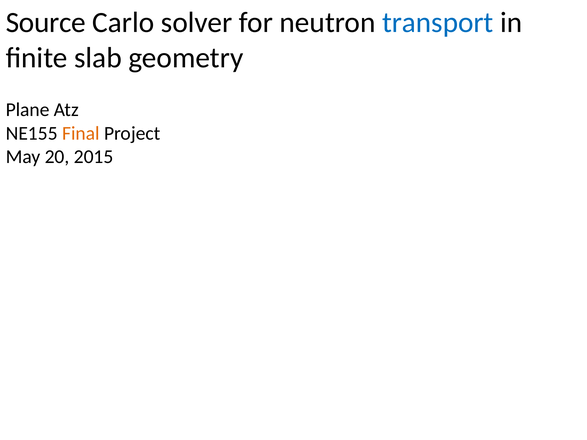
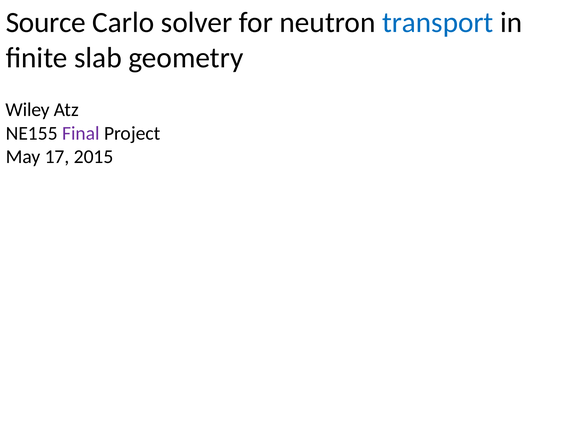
Plane: Plane -> Wiley (28, 110)
Final colour: orange -> purple (81, 133)
20: 20 -> 17 (57, 157)
